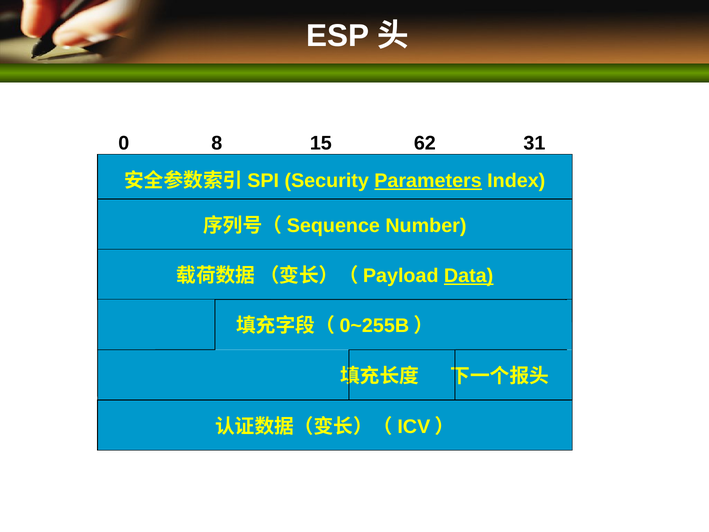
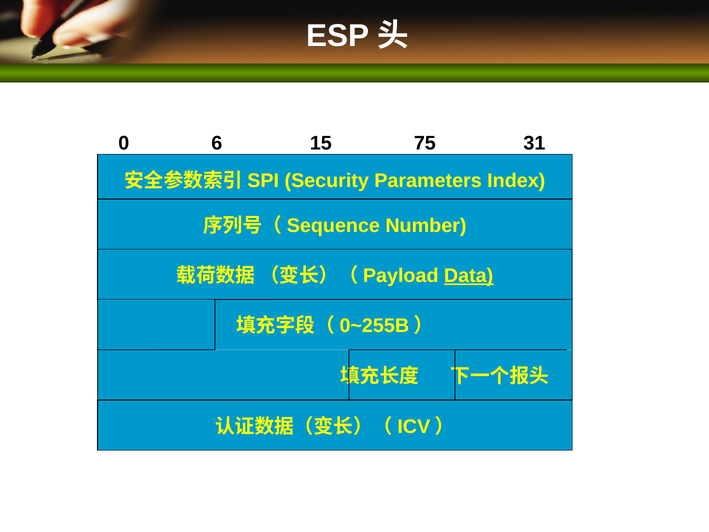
8: 8 -> 6 (217, 143)
62: 62 -> 75 (425, 143)
Parameters underline: present -> none (428, 181)
